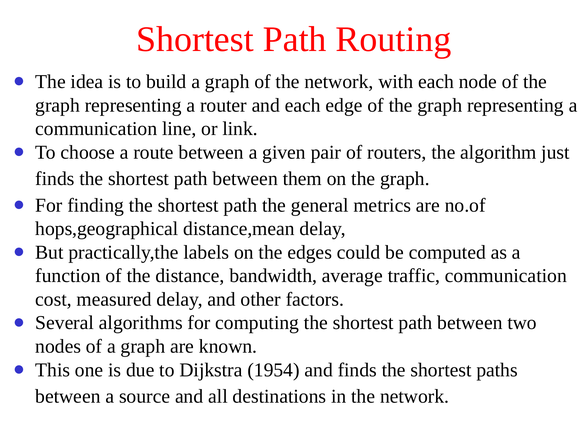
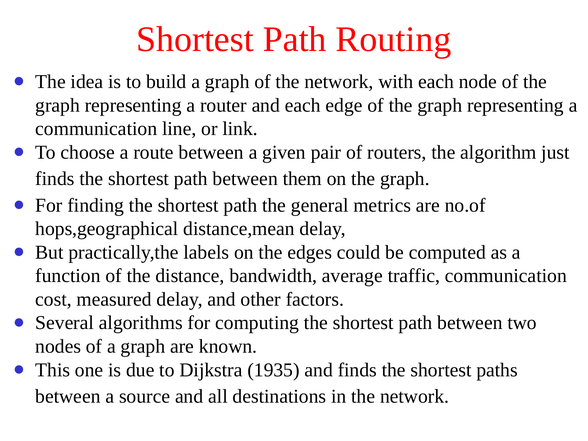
1954: 1954 -> 1935 (274, 370)
